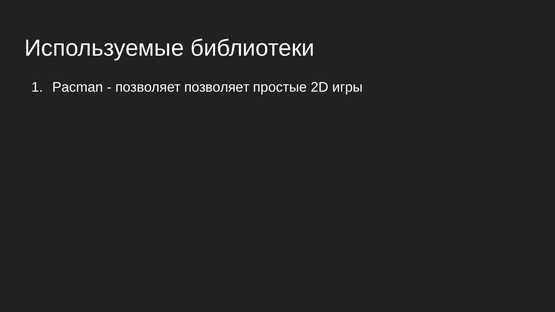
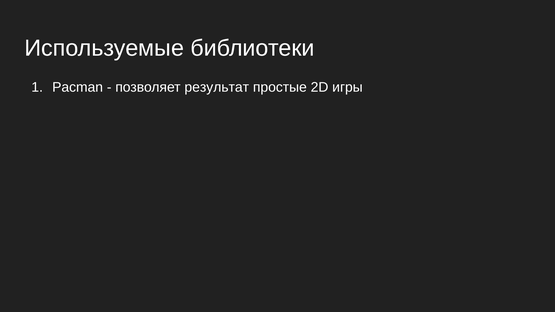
позволяет позволяет: позволяет -> результат (217, 87)
